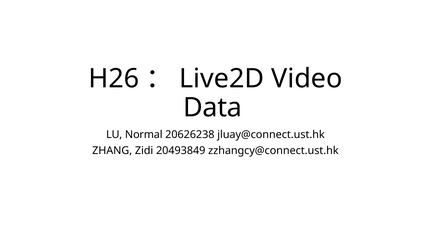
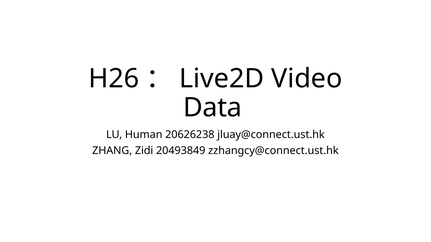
Normal: Normal -> Human (144, 135)
